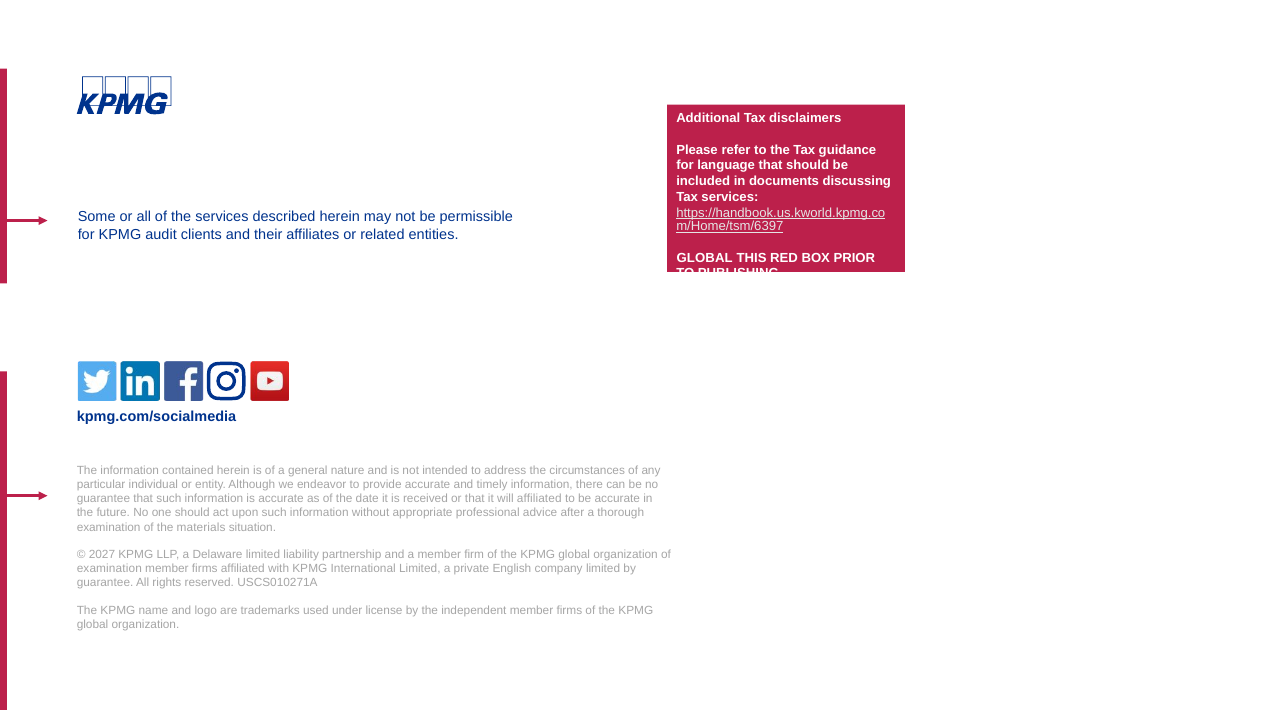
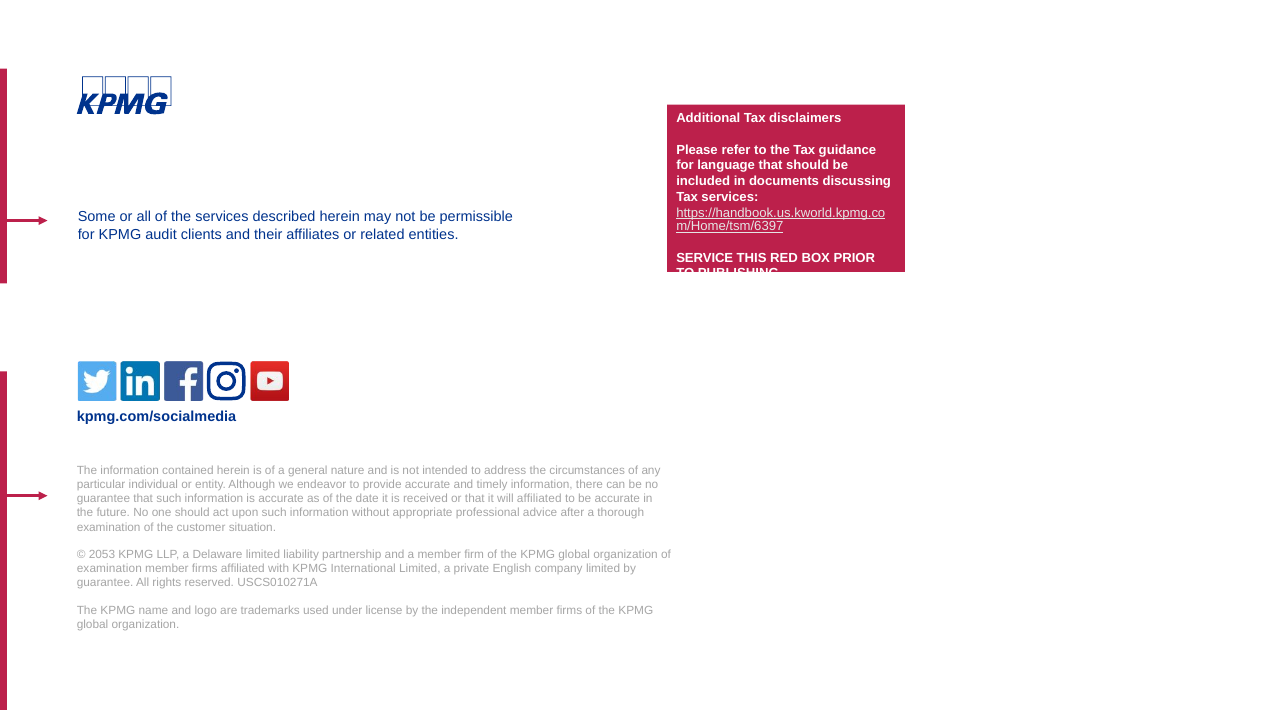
GLOBAL: GLOBAL -> SERVICE (705, 258)
the materials: materials -> customer (201, 528)
2027: 2027 -> 2053 (102, 555)
